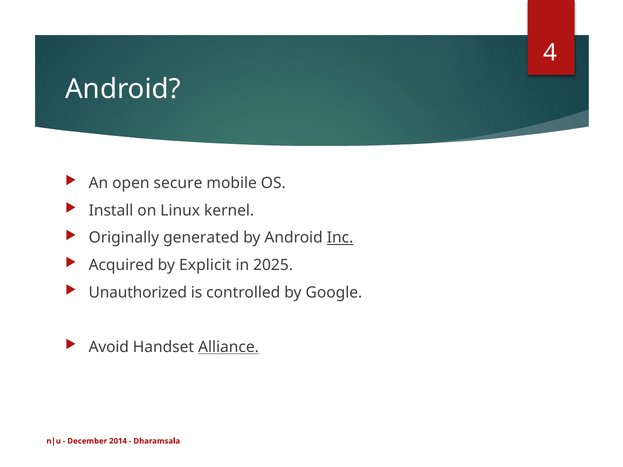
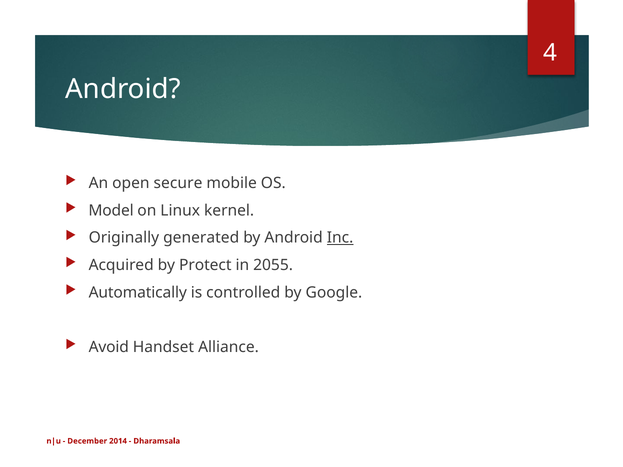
Install: Install -> Model (111, 210)
Explicit: Explicit -> Protect (205, 265)
2025: 2025 -> 2055 (273, 265)
Unauthorized: Unauthorized -> Automatically (138, 293)
Alliance underline: present -> none (228, 347)
